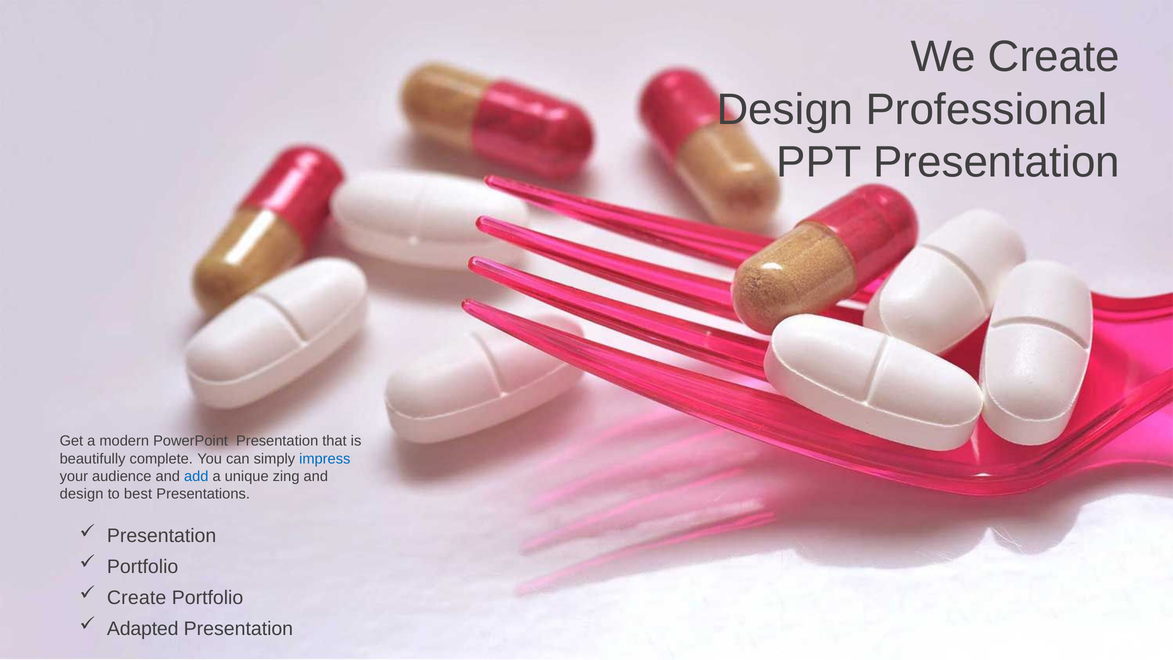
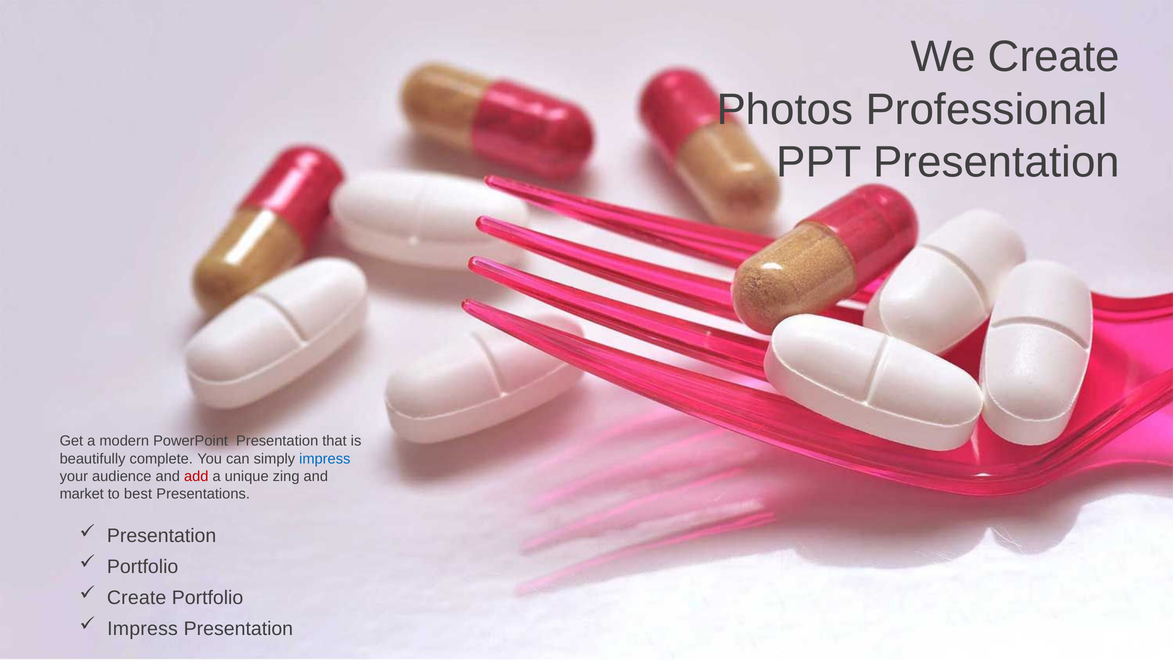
Design: Design -> Photos (785, 109)
add colour: blue -> red (196, 476)
design: design -> market (82, 494)
Adapted: Adapted -> Impress (143, 628)
